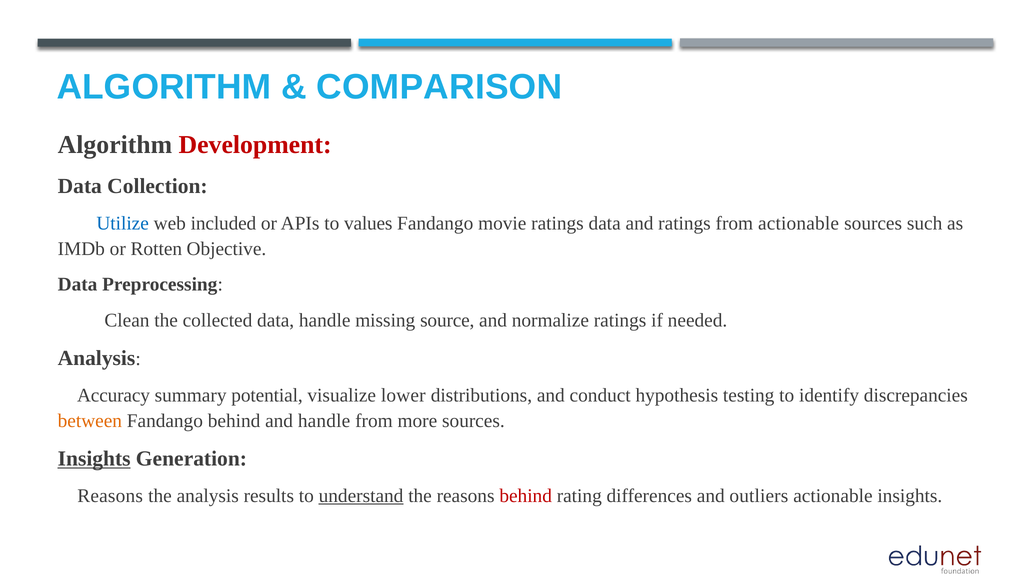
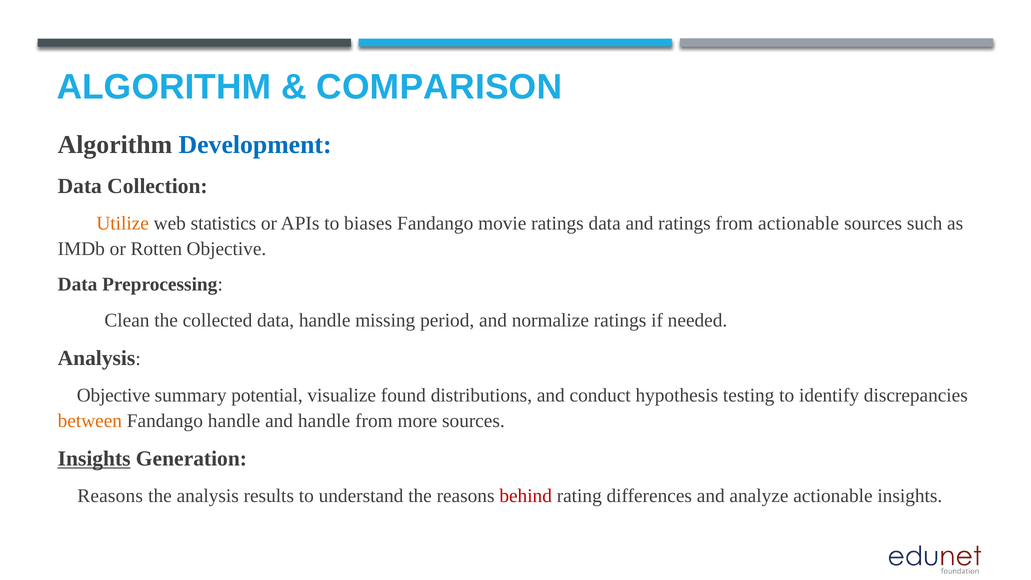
Development colour: red -> blue (255, 145)
Utilize colour: blue -> orange (123, 223)
included: included -> statistics (223, 223)
values: values -> biases (368, 223)
source: source -> period (447, 320)
Accuracy: Accuracy -> Objective (114, 395)
lower: lower -> found (403, 395)
Fandango behind: behind -> handle (234, 421)
understand underline: present -> none (361, 496)
outliers: outliers -> analyze (759, 496)
